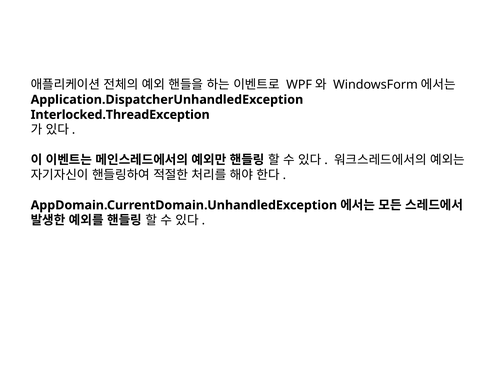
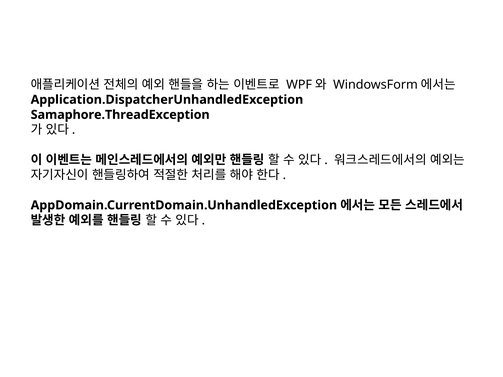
Interlocked.ThreadException: Interlocked.ThreadException -> Samaphore.ThreadException (120, 115)
